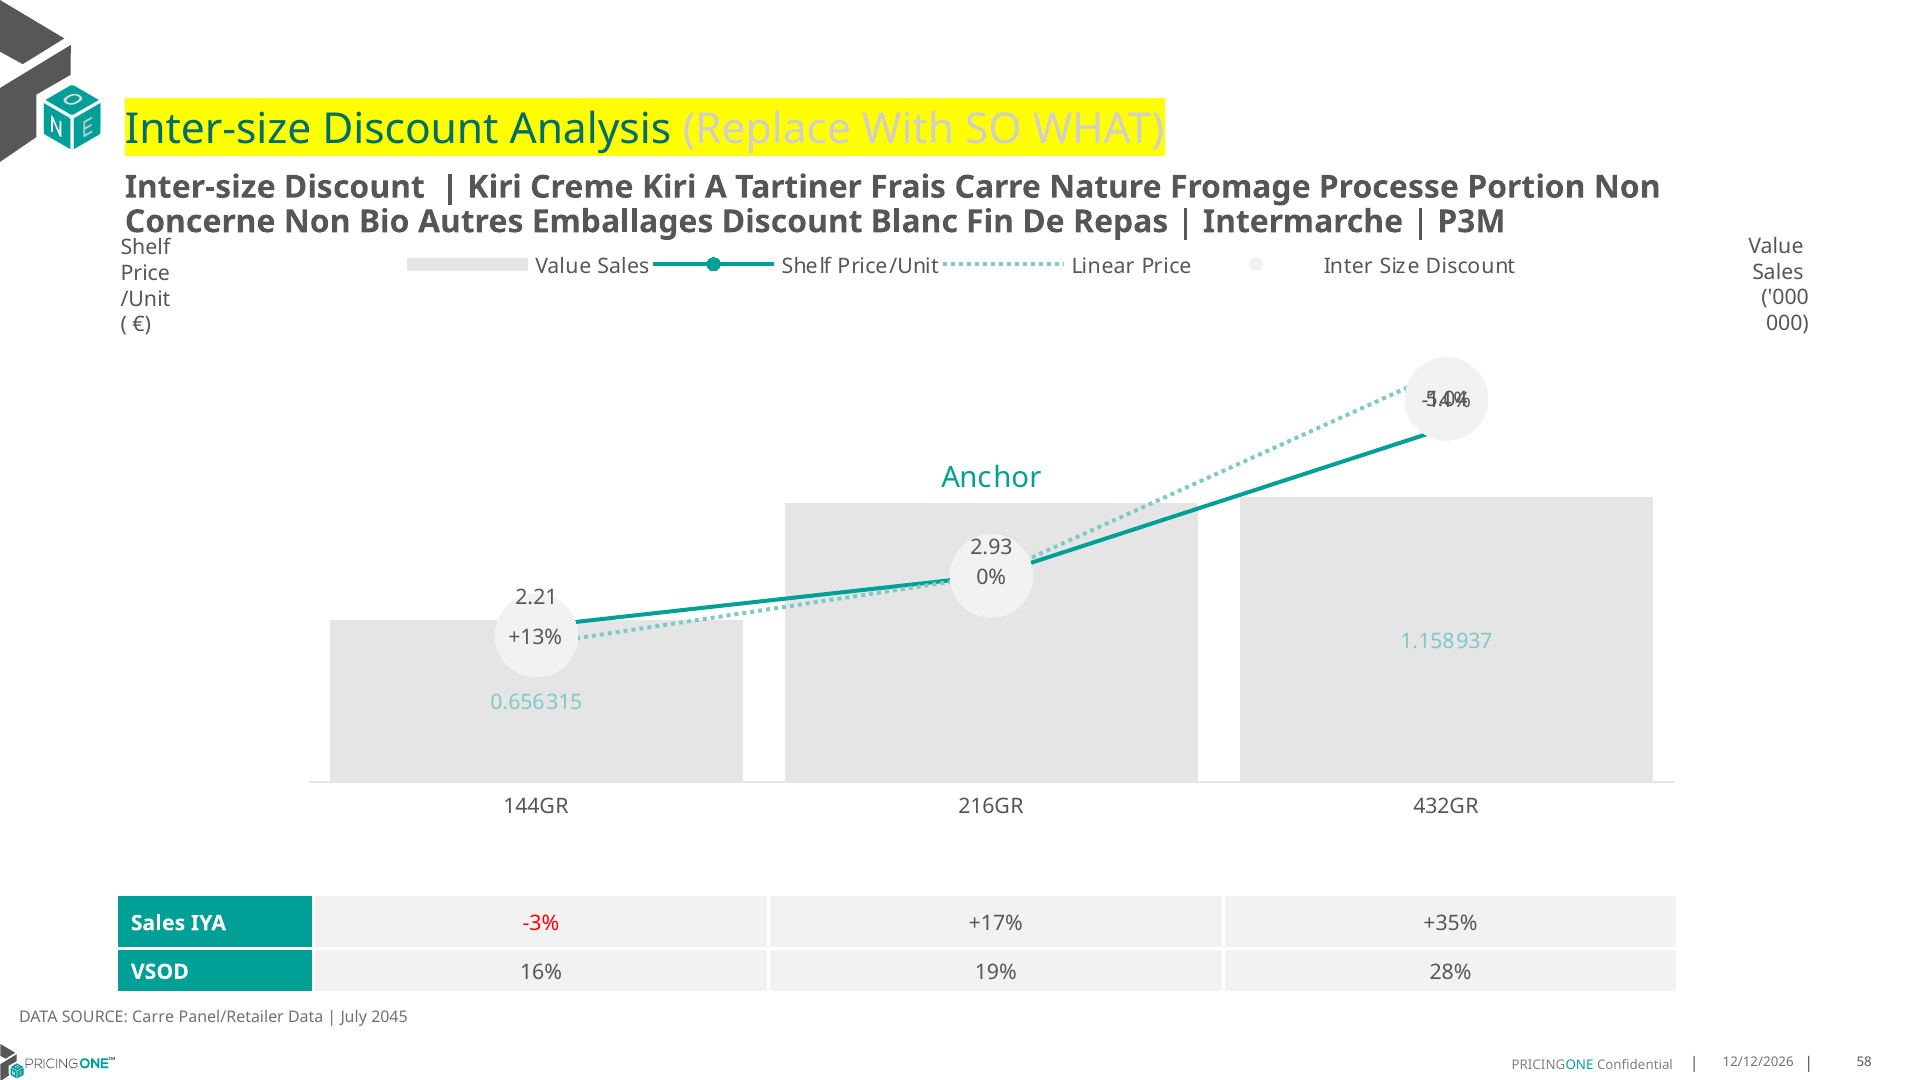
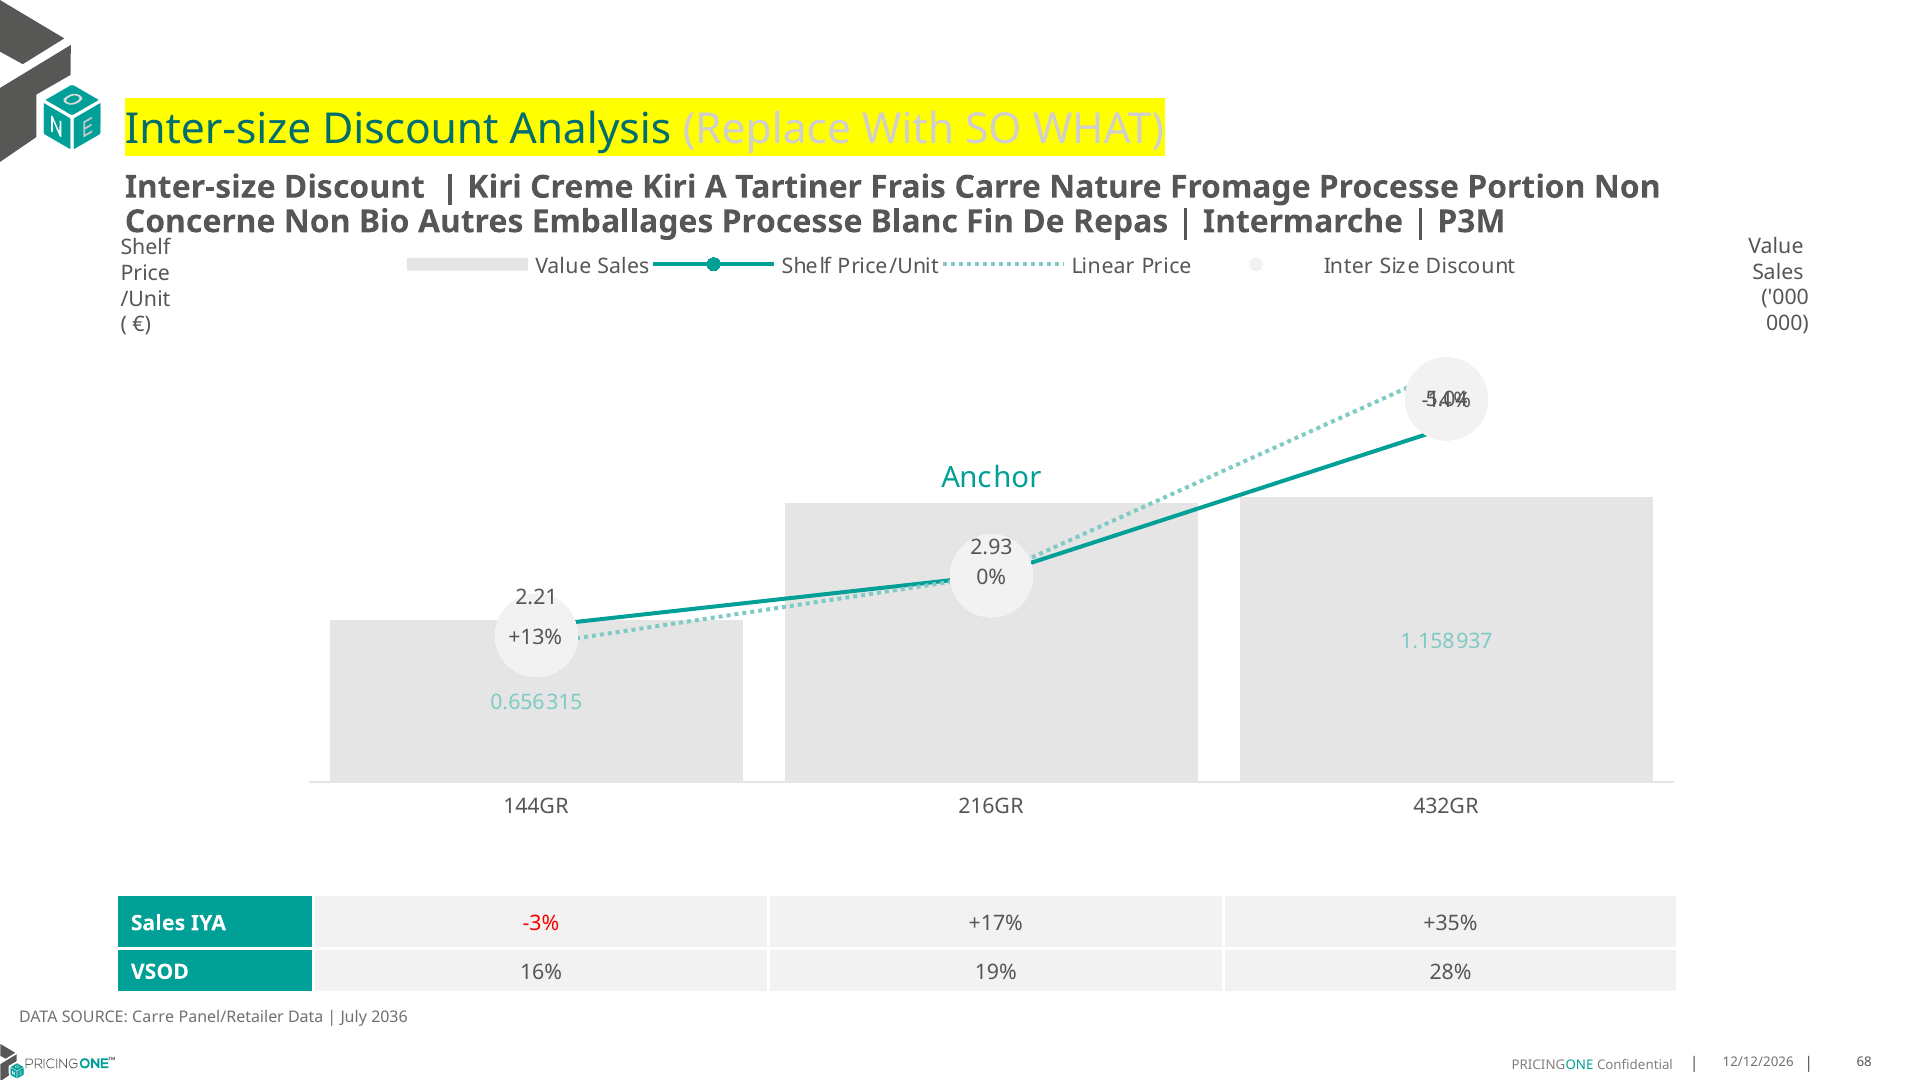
Emballages Discount: Discount -> Processe (792, 222)
2045: 2045 -> 2036 (390, 1017)
58: 58 -> 68 (1864, 1061)
